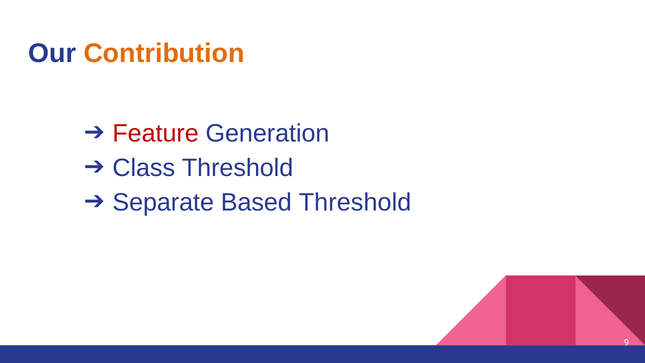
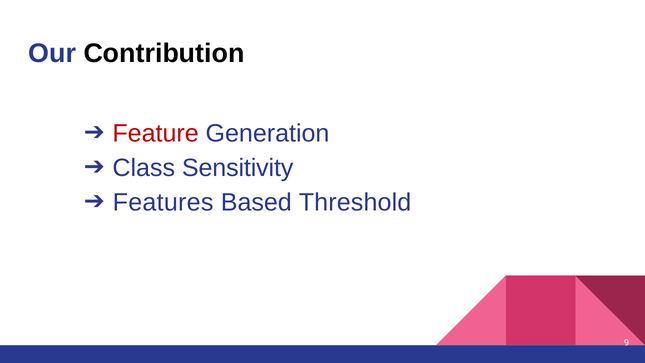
Contribution colour: orange -> black (164, 53)
Class Threshold: Threshold -> Sensitivity (238, 168)
Separate: Separate -> Features (163, 203)
